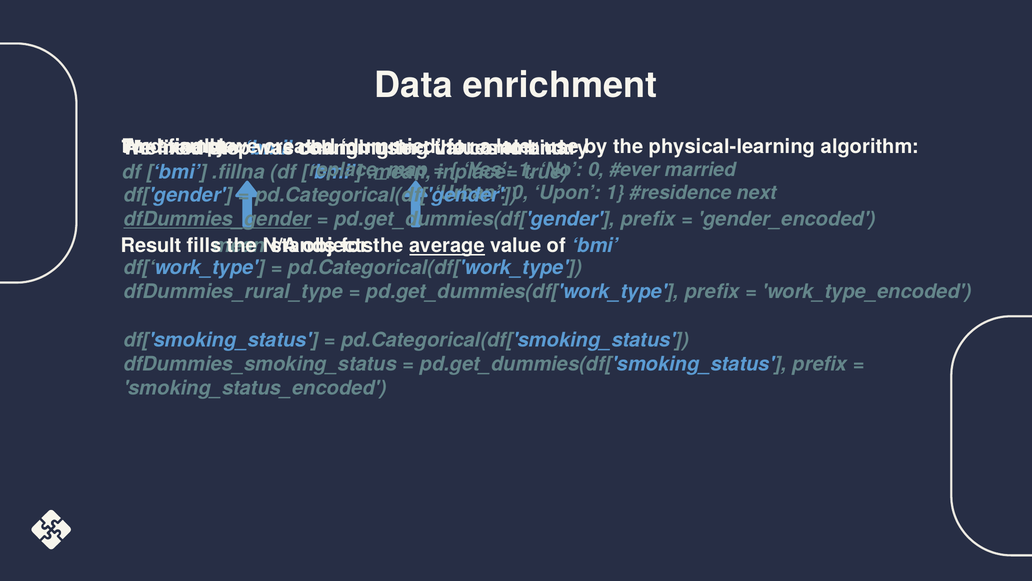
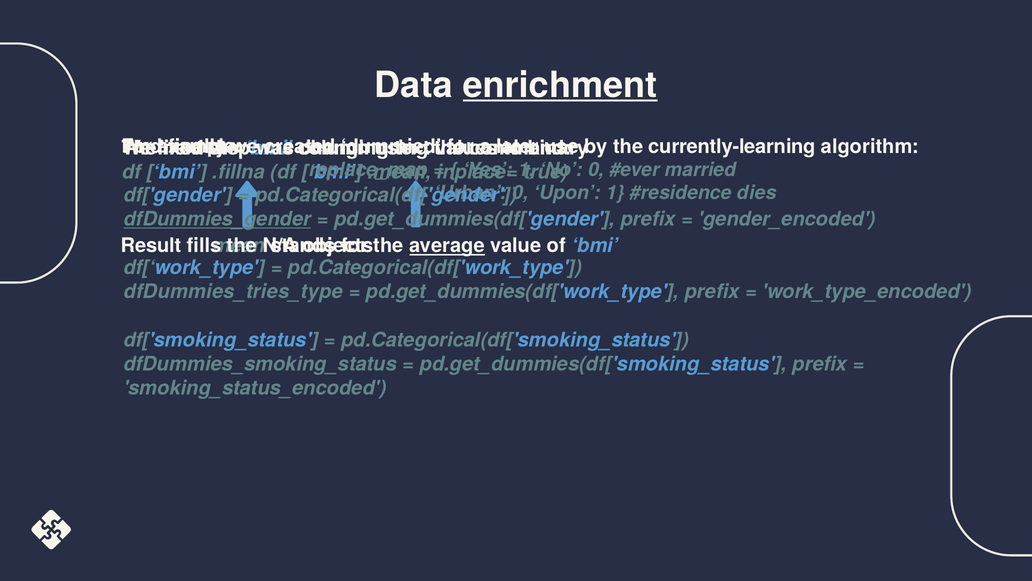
enrichment underline: none -> present (560, 85)
physical-learning: physical-learning -> currently-learning (732, 147)
next: next -> dies (757, 193)
dfDummies_rural_type: dfDummies_rural_type -> dfDummies_tries_type (233, 291)
